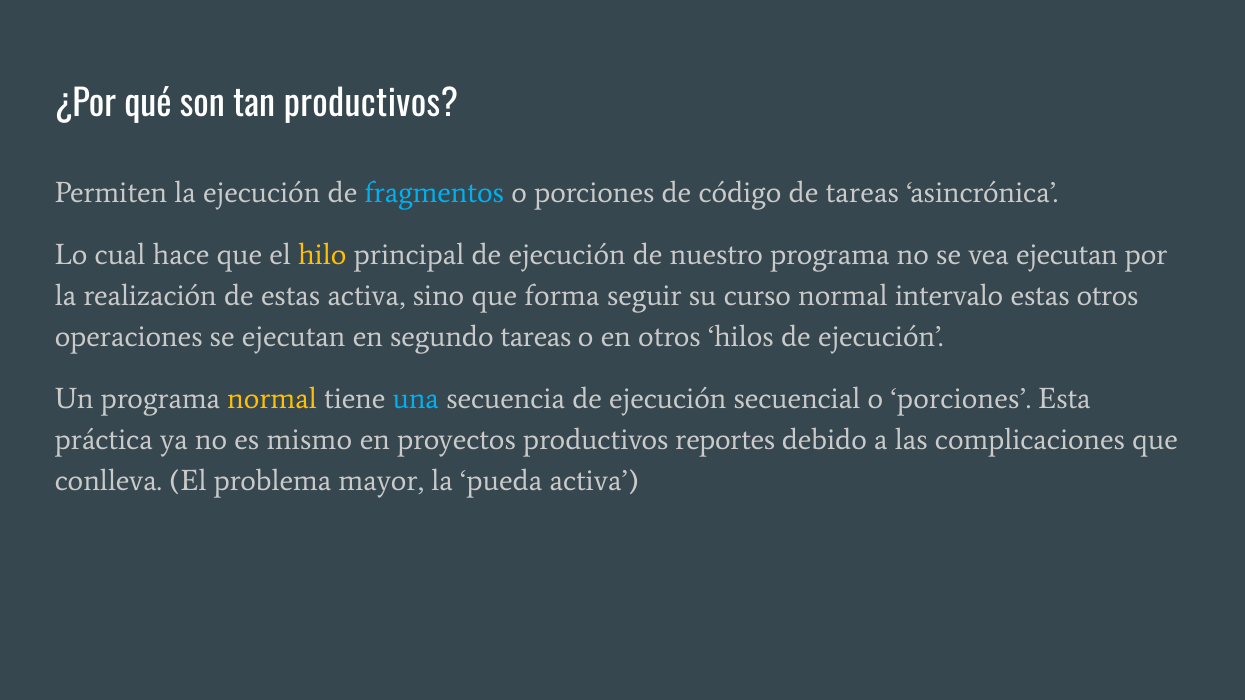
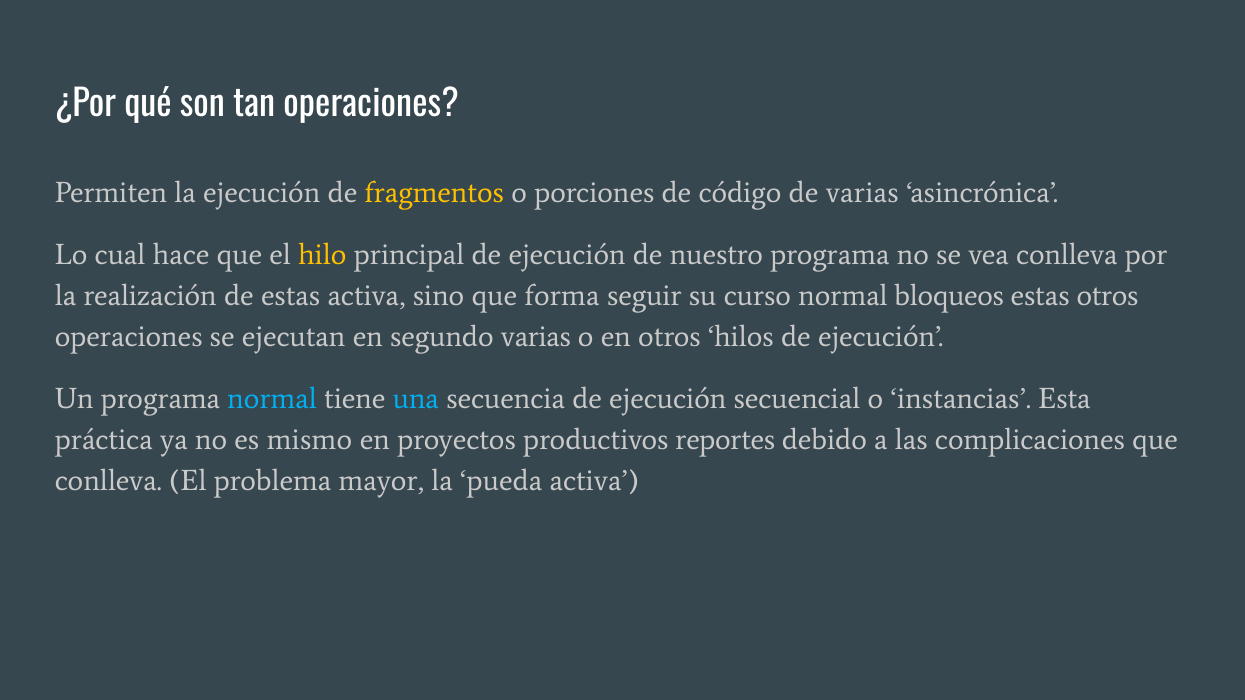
tan productivos: productivos -> operaciones (371, 104)
fragmentos colour: light blue -> yellow (434, 193)
de tareas: tareas -> varias (862, 193)
vea ejecutan: ejecutan -> conlleva (1067, 255)
intervalo: intervalo -> bloqueos (949, 296)
segundo tareas: tareas -> varias (536, 337)
normal colour: yellow -> light blue (272, 399)
secuencial o porciones: porciones -> instancias (961, 399)
